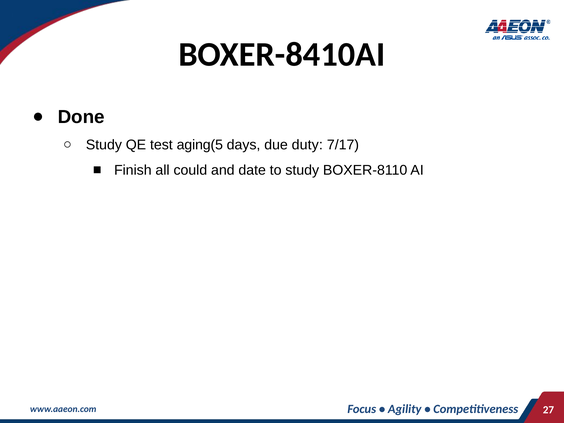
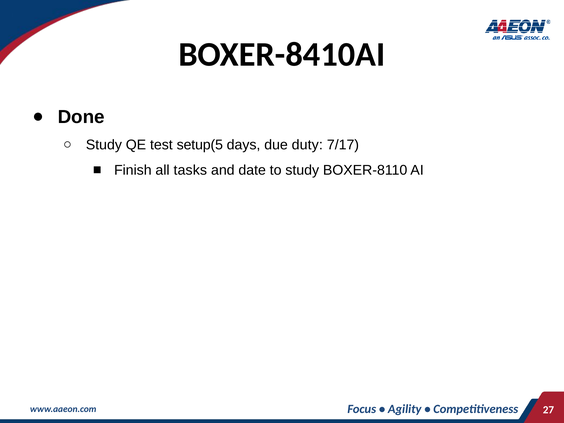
aging(5: aging(5 -> setup(5 (200, 145)
could: could -> tasks (190, 170)
